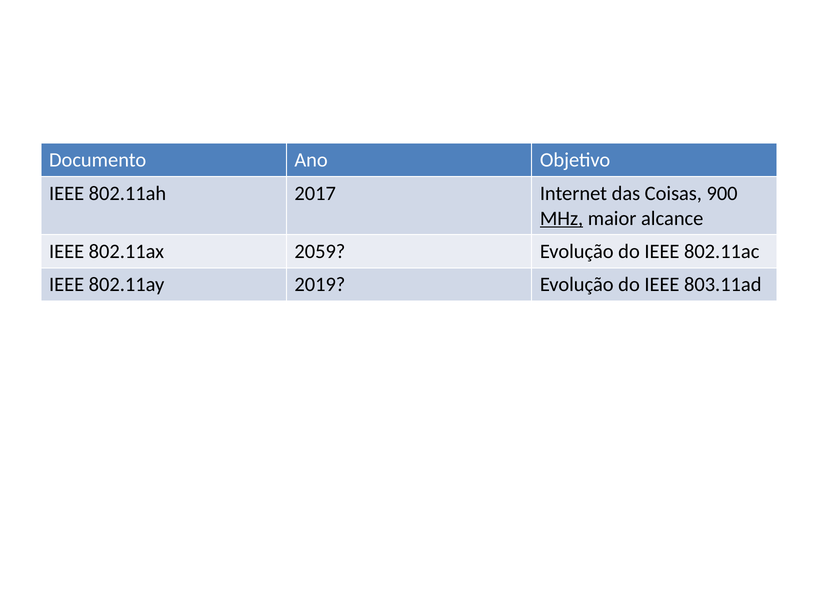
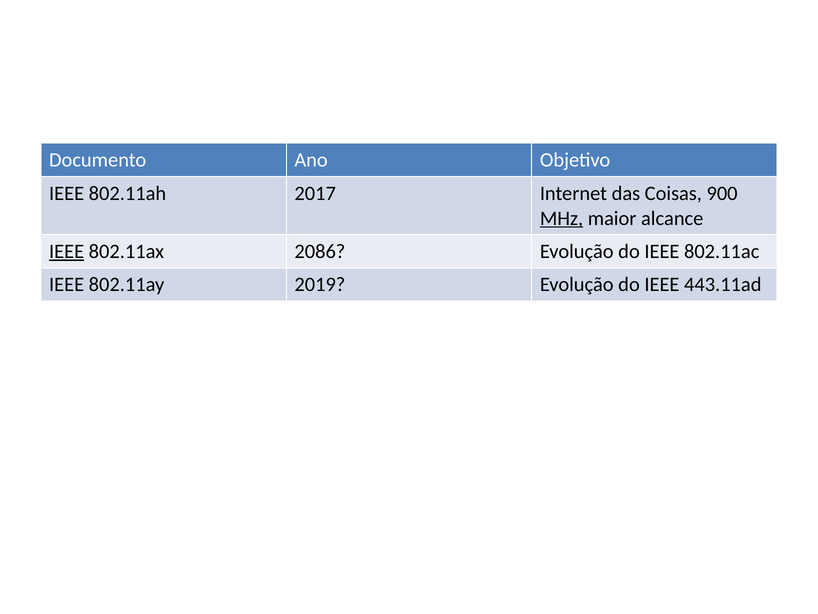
IEEE underline: none -> present (67, 251)
2059: 2059 -> 2086 (320, 251)
803.11ad: 803.11ad -> 443.11ad (723, 284)
